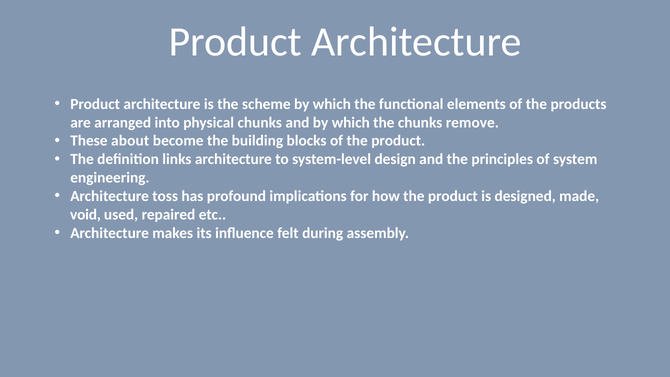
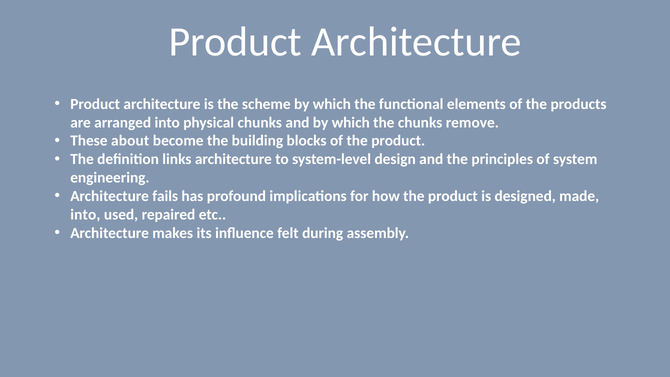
toss: toss -> fails (165, 196)
void: void -> into (85, 215)
